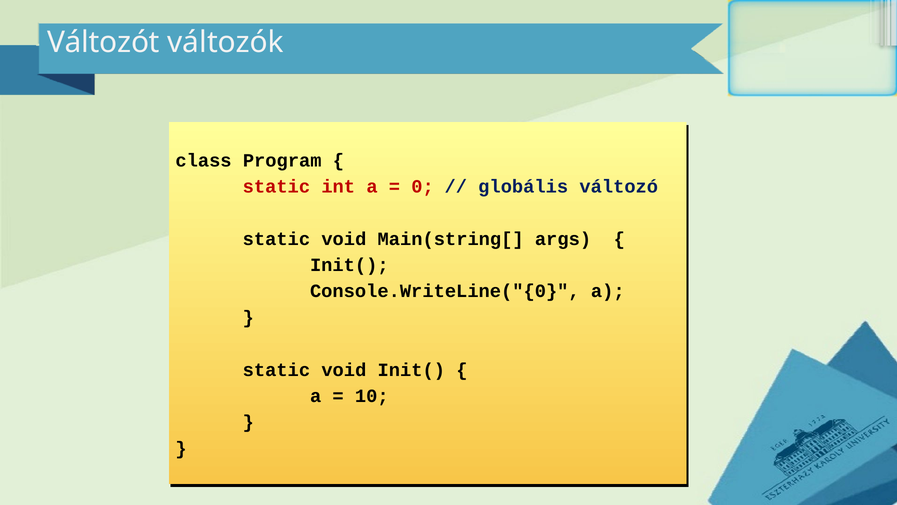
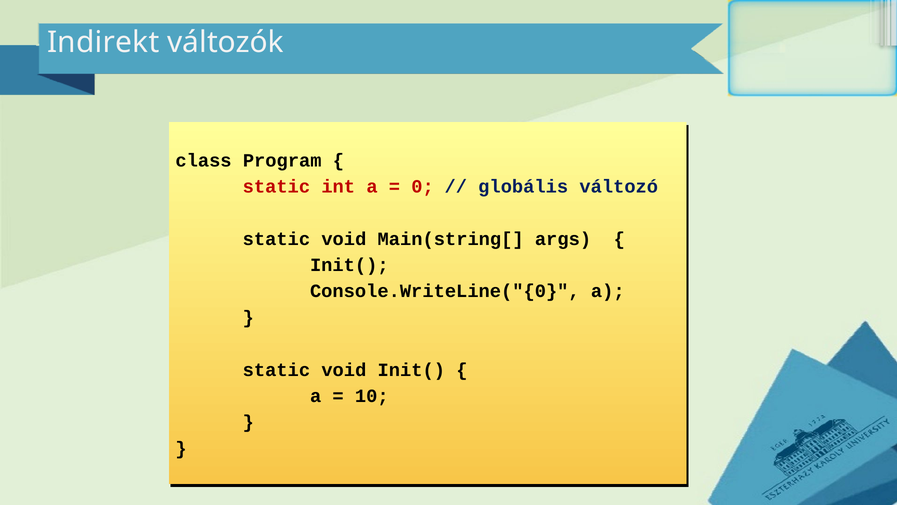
Változót: Változót -> Indirekt (103, 42)
